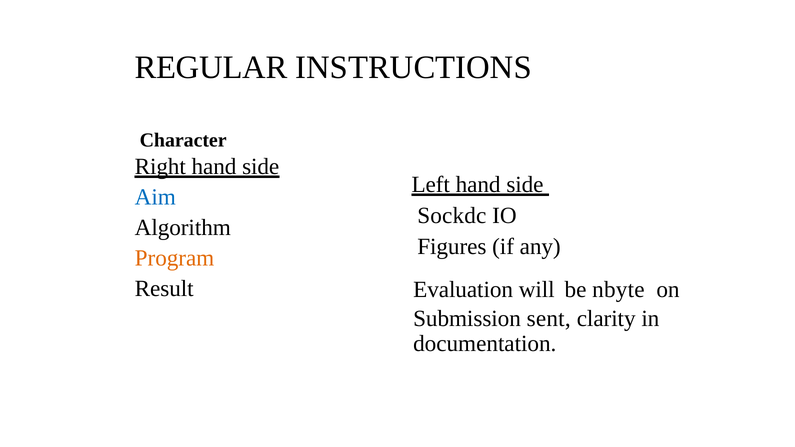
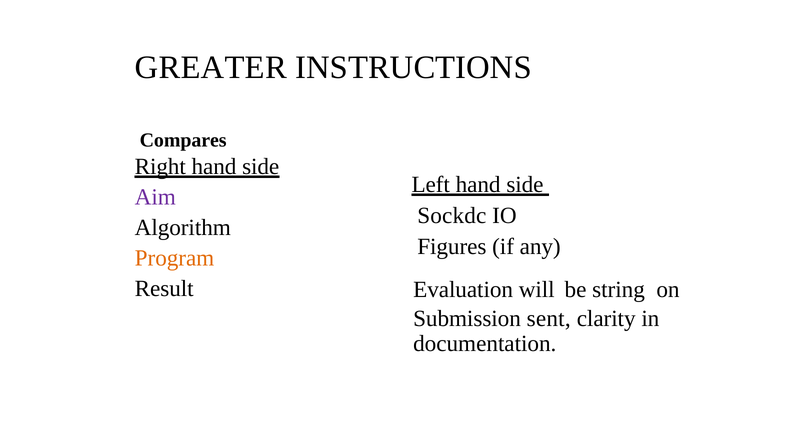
REGULAR: REGULAR -> GREATER (211, 68)
Character: Character -> Compares (183, 140)
Aim colour: blue -> purple (155, 197)
nbyte: nbyte -> string (619, 290)
